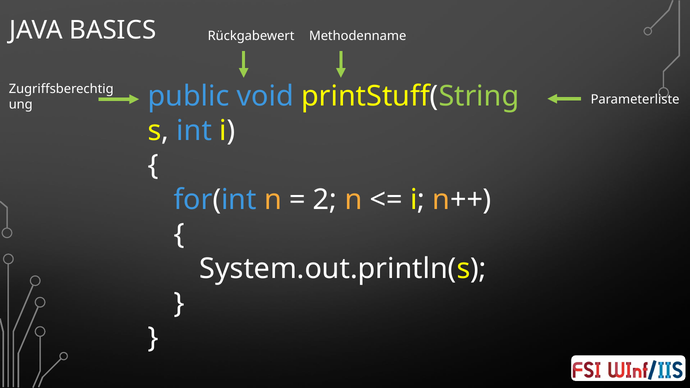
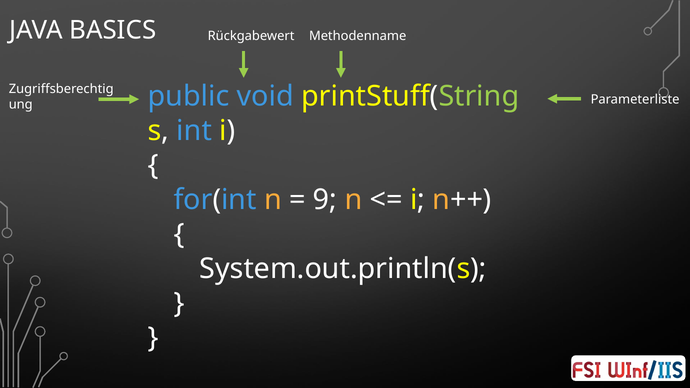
2: 2 -> 9 (325, 200)
